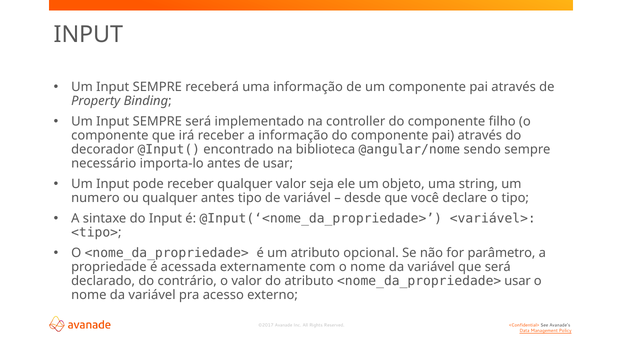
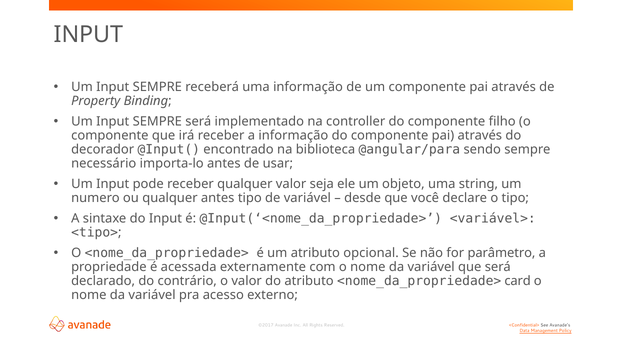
@angular/nome: @angular/nome -> @angular/para (409, 149)
<nome_da_propriedade> usar: usar -> card (518, 281)
